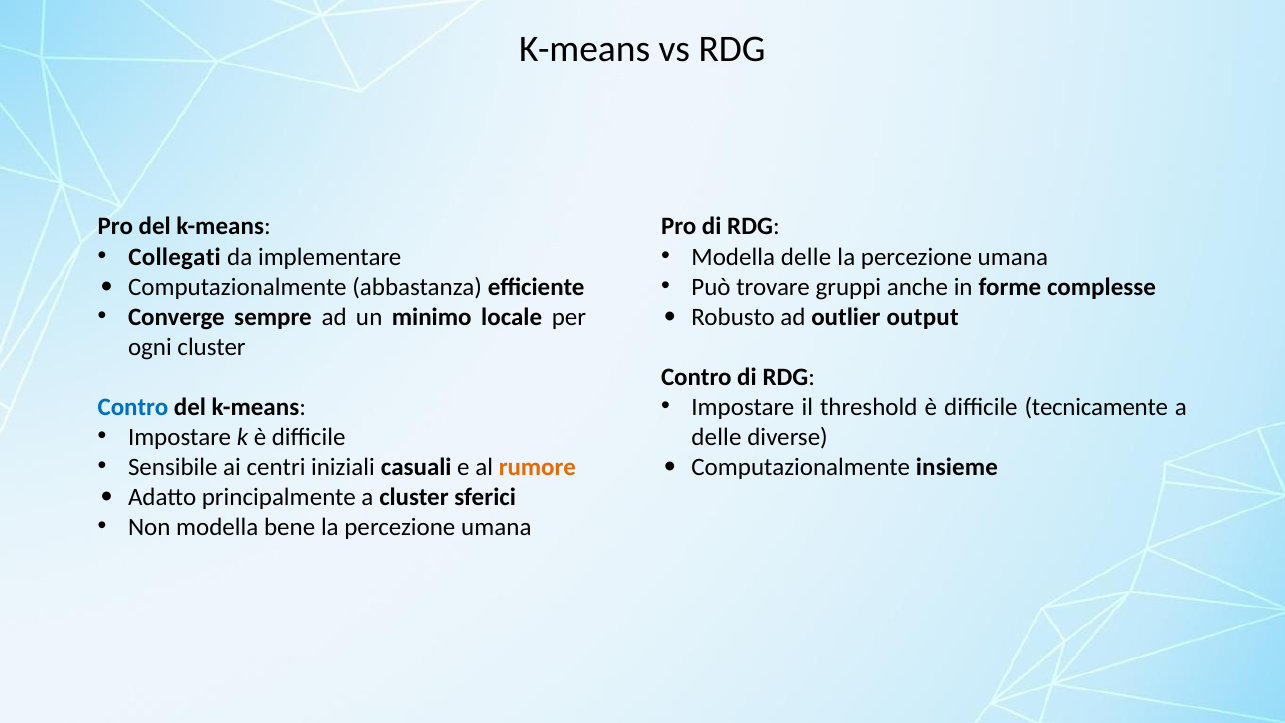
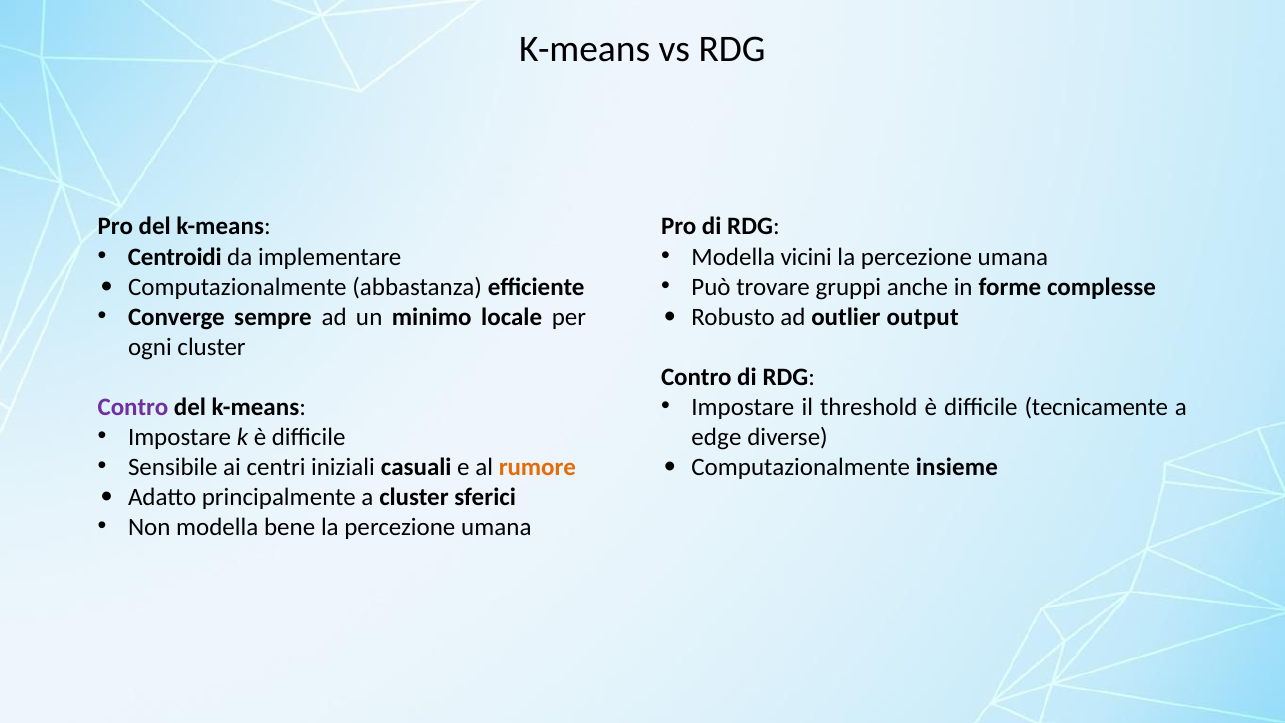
Collegati: Collegati -> Centroidi (175, 257)
Modella delle: delle -> vicini (806, 257)
Contro colour: blue -> purple (133, 407)
delle: delle -> edge (716, 437)
